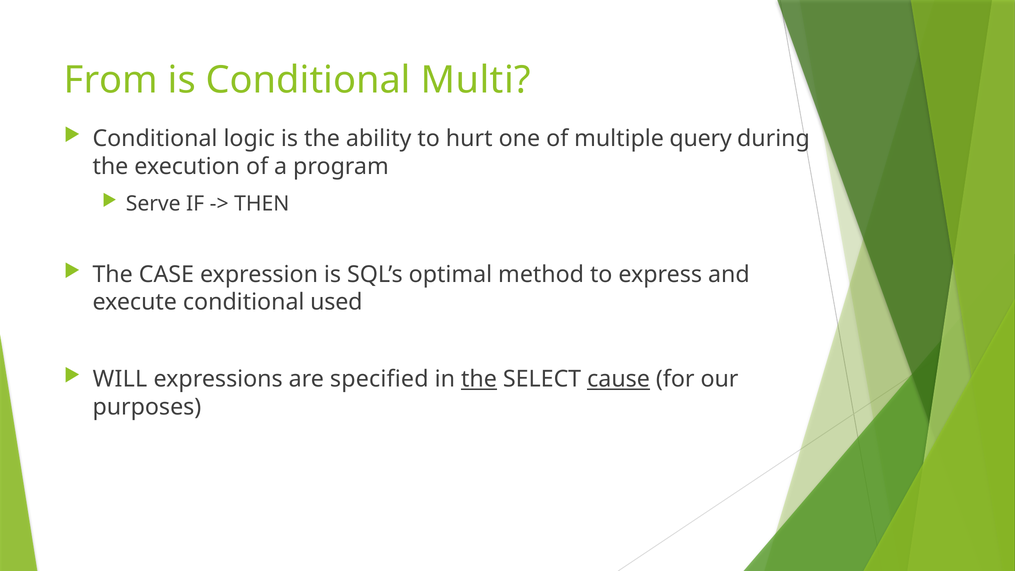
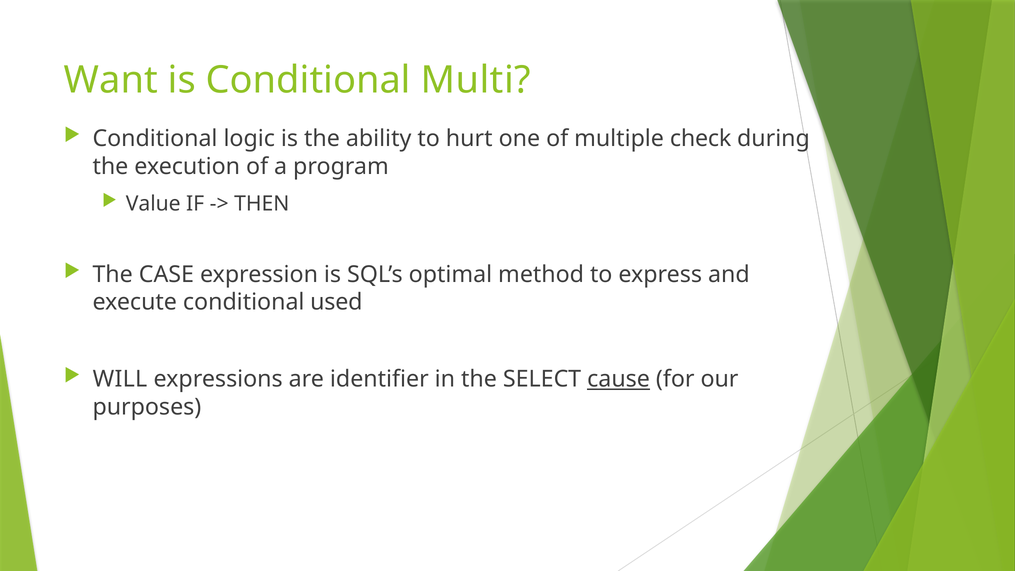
From: From -> Want (111, 80)
query: query -> check (701, 139)
Serve: Serve -> Value (153, 204)
specified: specified -> identifier (379, 379)
the underline: present -> none (479, 379)
